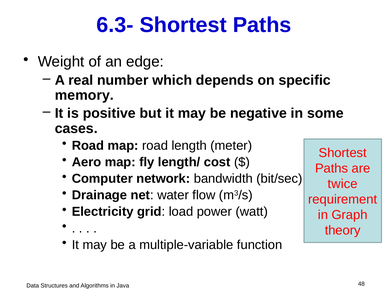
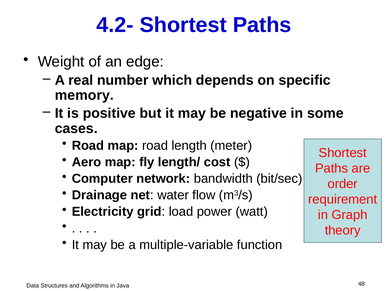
6.3-: 6.3- -> 4.2- (115, 25)
twice: twice -> order (343, 184)
